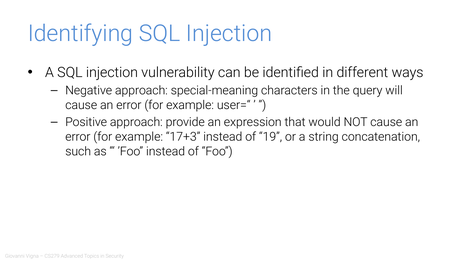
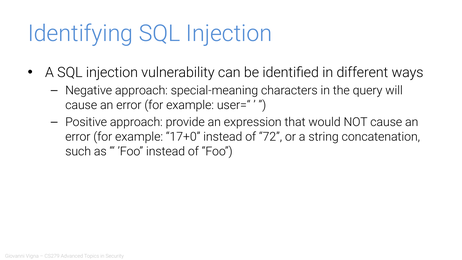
17+3: 17+3 -> 17+0 (183, 137)
19: 19 -> 72 (271, 137)
